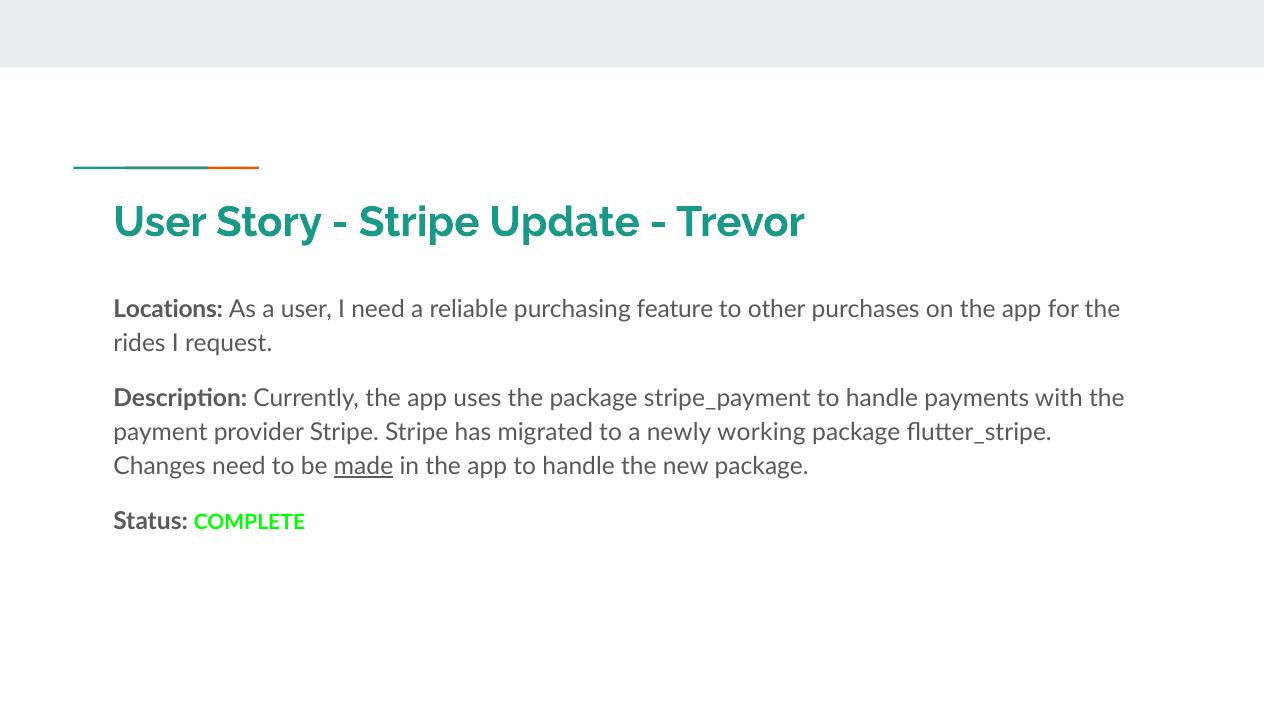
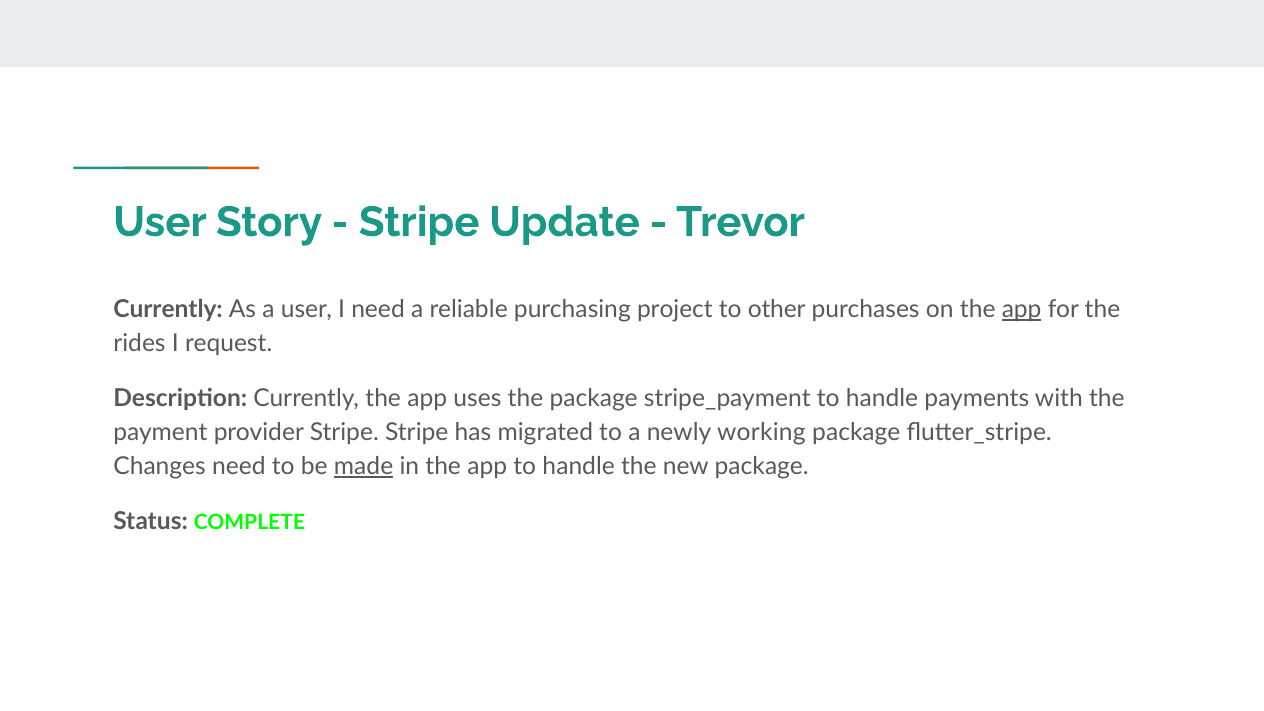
Locations: Locations -> Currently (168, 310)
feature: feature -> project (675, 310)
app underline: none -> present (1022, 310)
